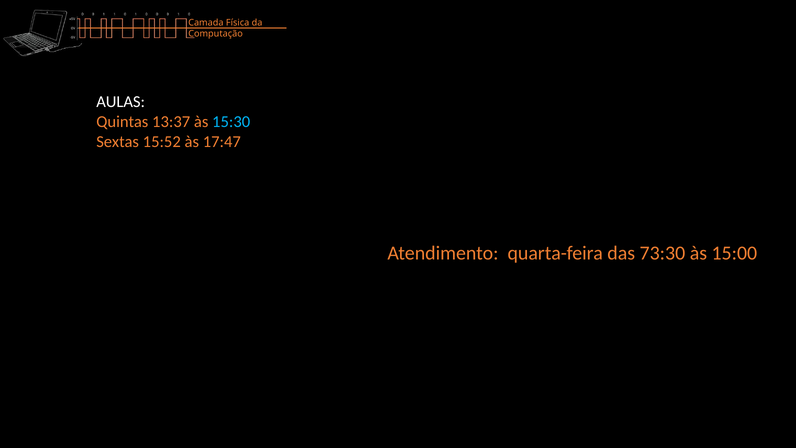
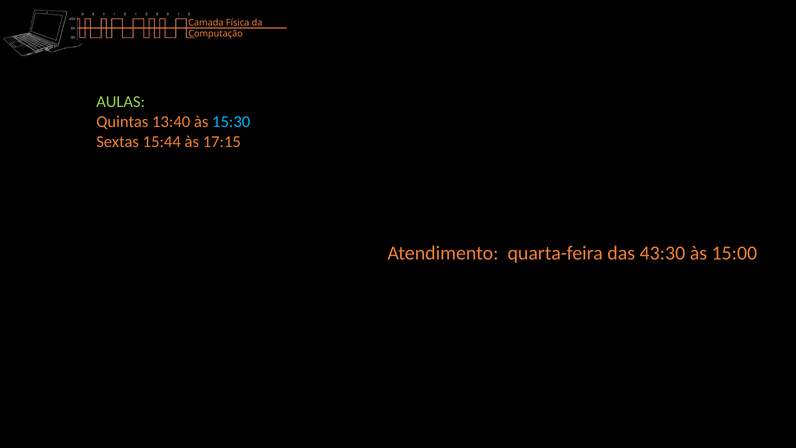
AULAS colour: white -> light green (121, 102)
13:37: 13:37 -> 13:40 (171, 122)
15:52: 15:52 -> 15:44 (162, 142)
17:47: 17:47 -> 17:15 (222, 142)
73:30: 73:30 -> 43:30 (662, 253)
